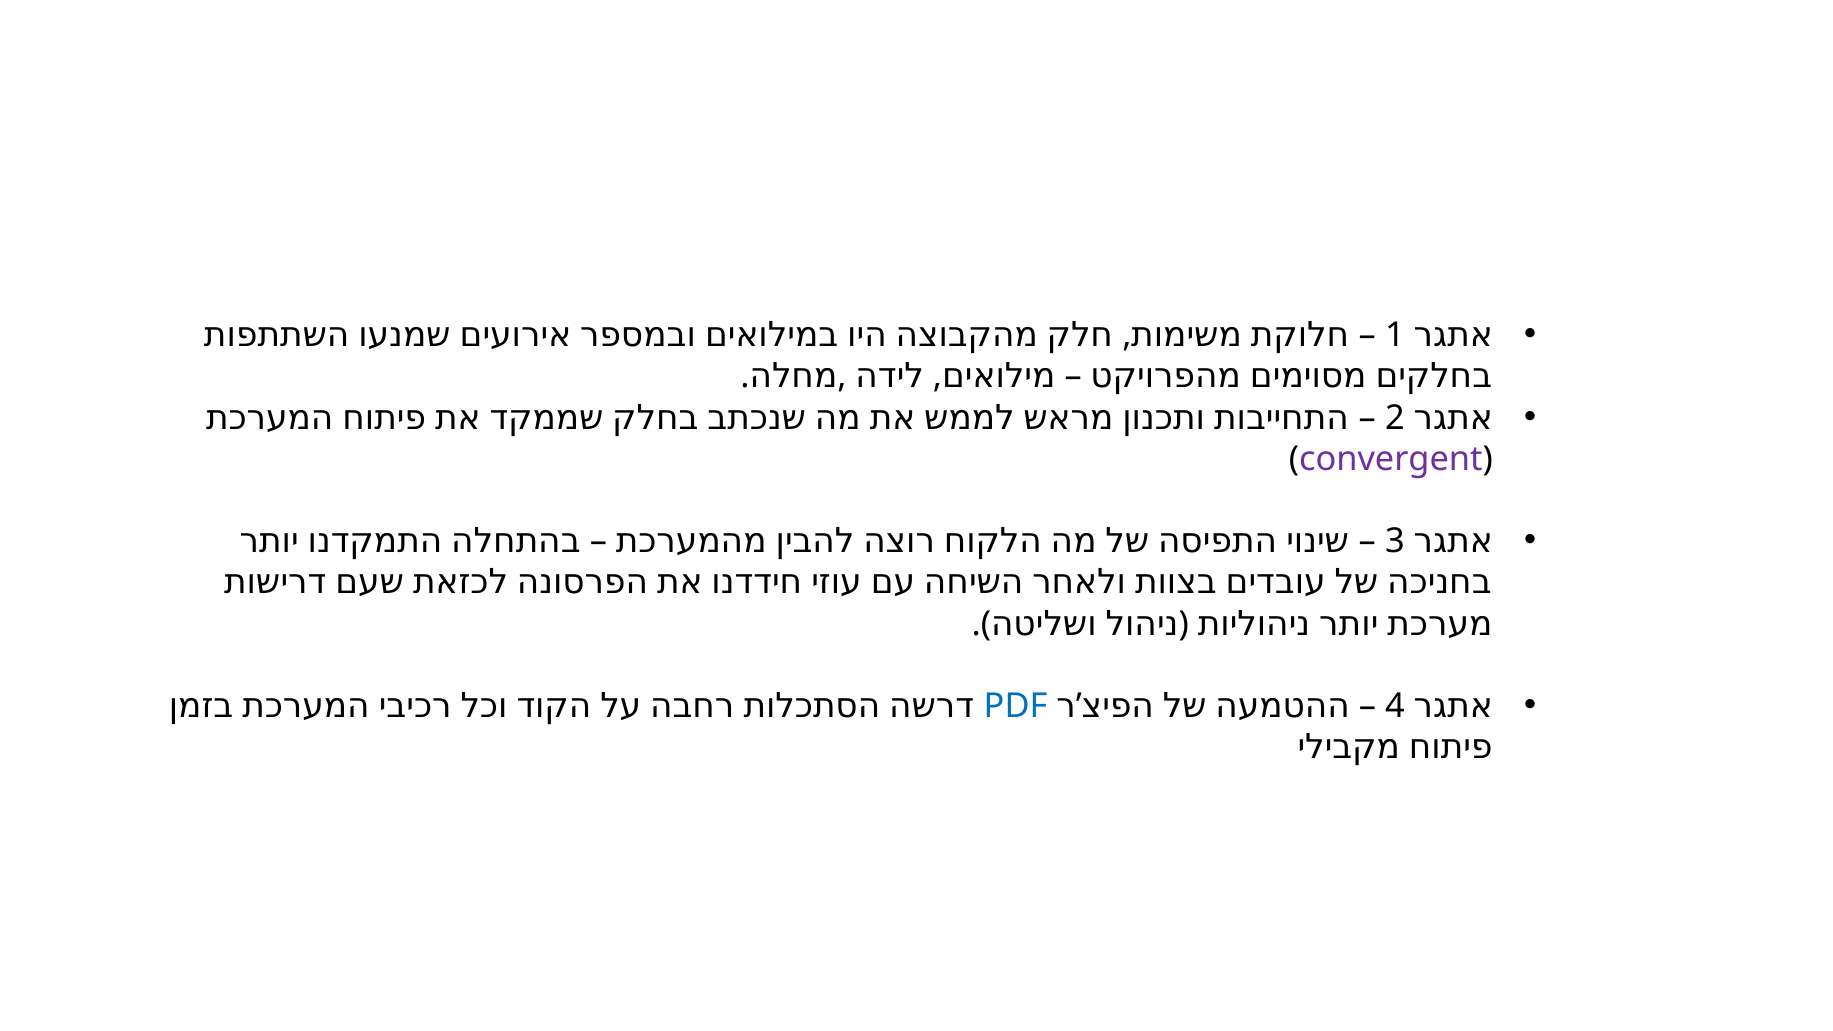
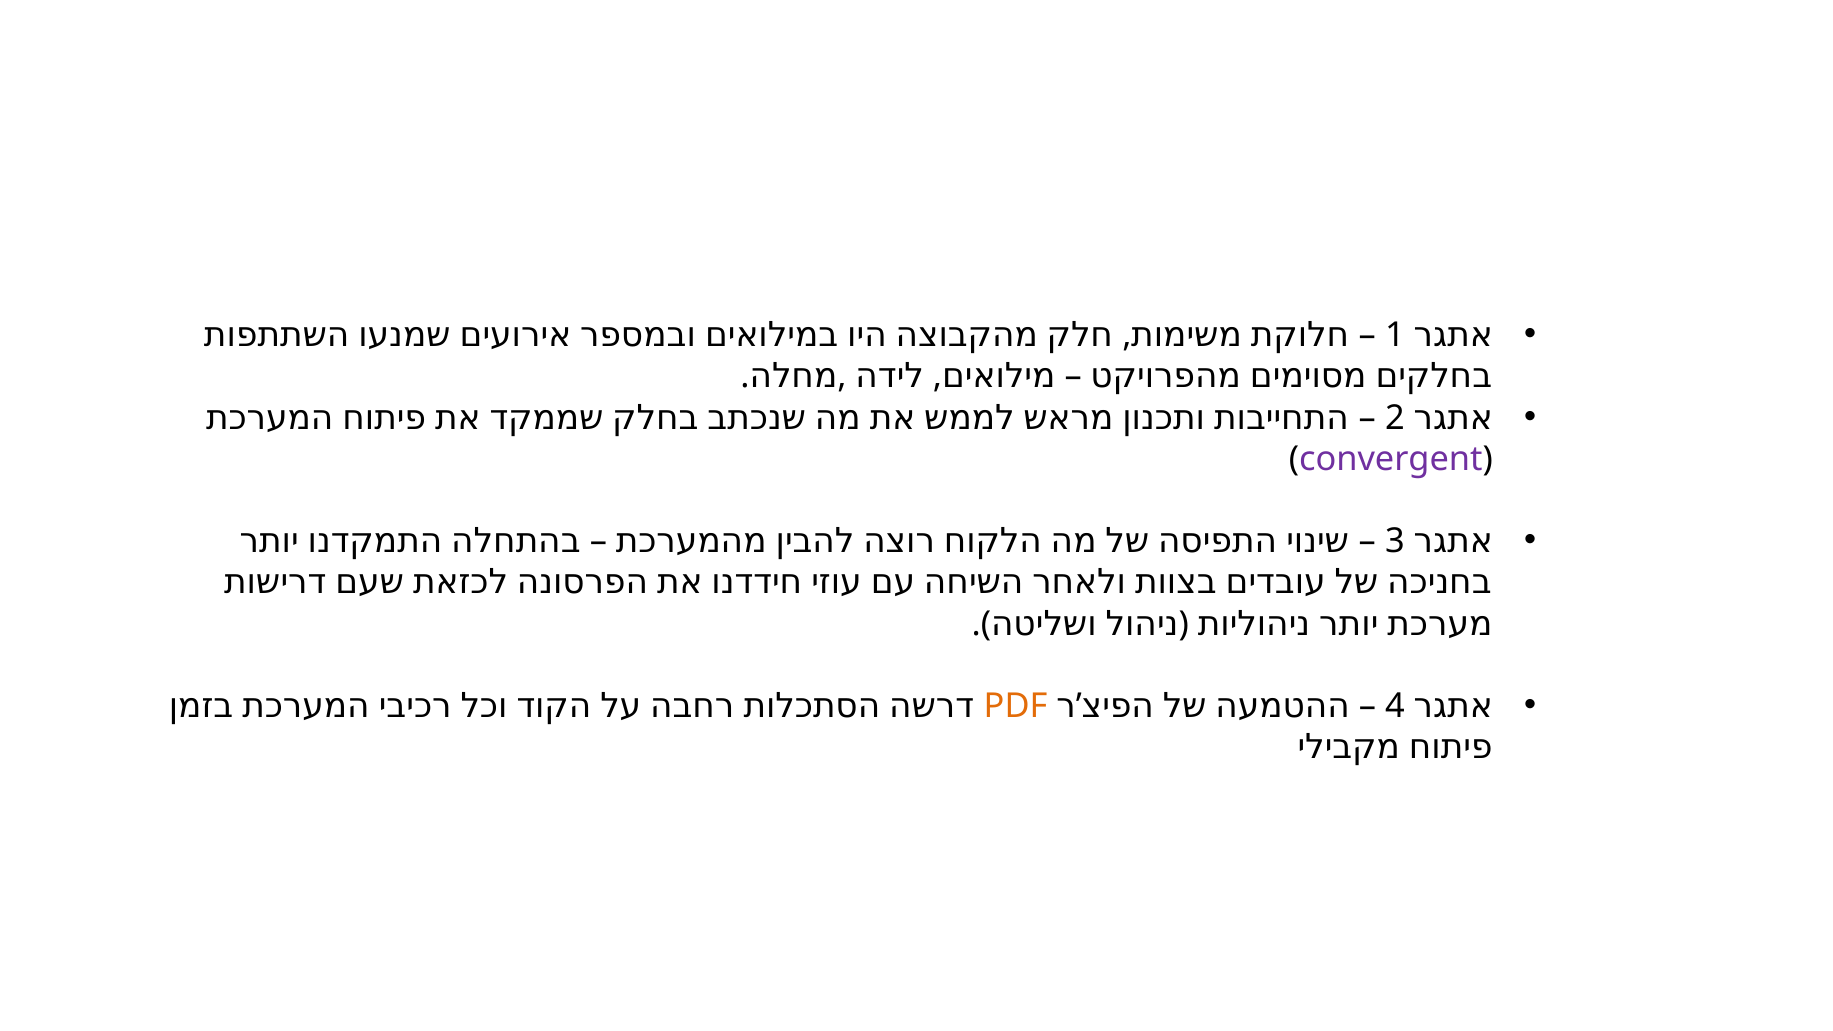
PDF colour: blue -> orange (1016, 706)
